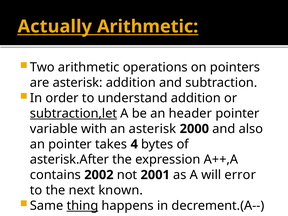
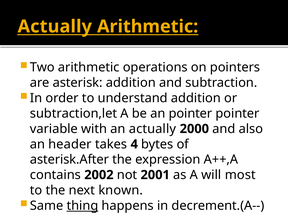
subtraction,let underline: present -> none (73, 113)
an header: header -> pointer (190, 113)
an asterisk: asterisk -> actually (152, 129)
an pointer: pointer -> header (70, 144)
error: error -> most (240, 175)
